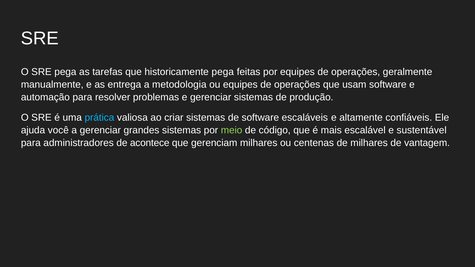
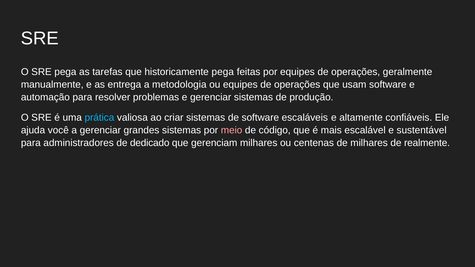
meio colour: light green -> pink (232, 130)
acontece: acontece -> dedicado (150, 143)
vantagem: vantagem -> realmente (427, 143)
